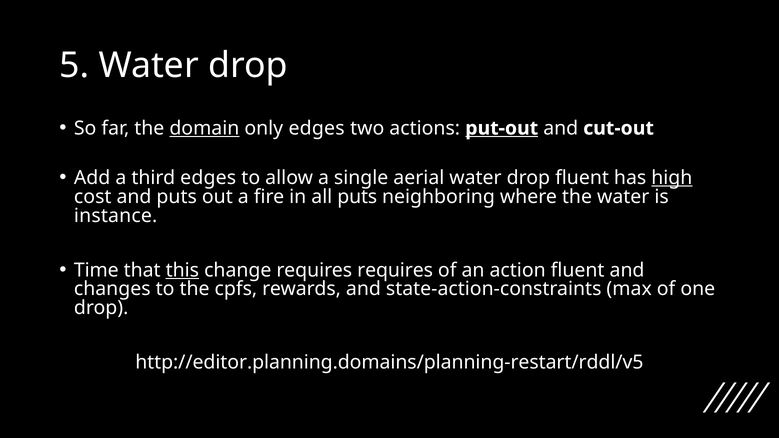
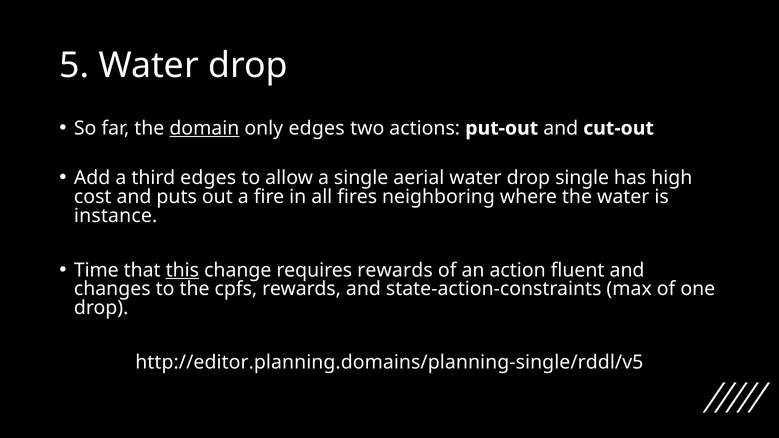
put-out underline: present -> none (502, 128)
drop fluent: fluent -> single (582, 178)
high underline: present -> none (672, 178)
all puts: puts -> fires (357, 197)
requires requires: requires -> rewards (395, 270)
http://editor.planning.domains/planning-restart/rddl/v5: http://editor.planning.domains/planning-restart/rddl/v5 -> http://editor.planning.domains/planning-single/rddl/v5 (389, 363)
